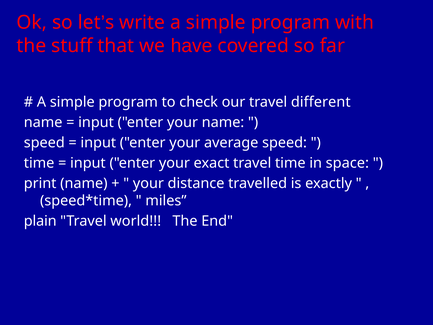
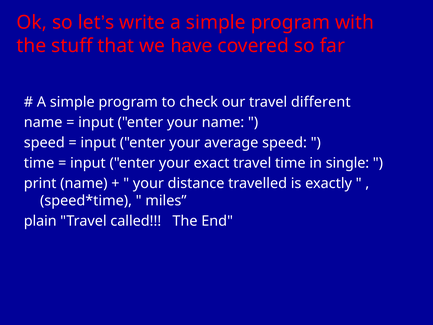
space: space -> single (347, 163)
world: world -> called (136, 221)
